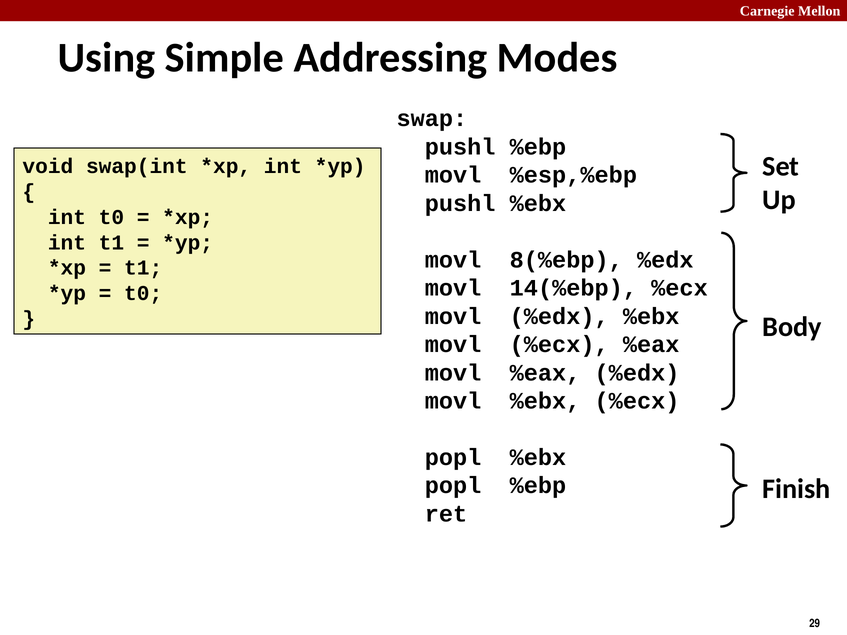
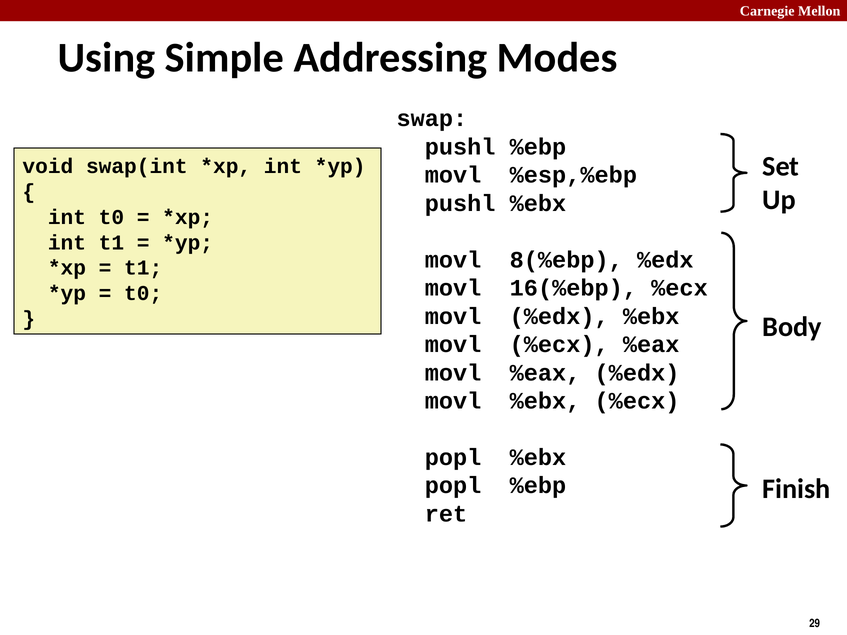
14(%ebp: 14(%ebp -> 16(%ebp (573, 288)
